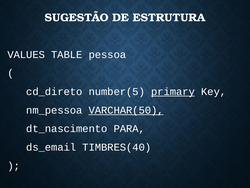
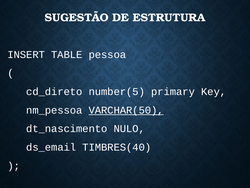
VALUES: VALUES -> INSERT (26, 54)
primary underline: present -> none (173, 91)
PARA: PARA -> NULO (129, 128)
